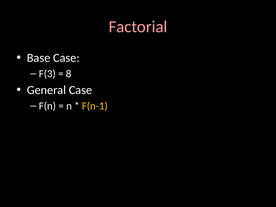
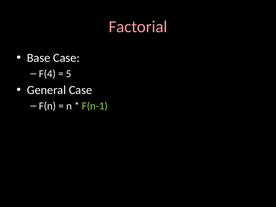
F(3: F(3 -> F(4 (47, 74)
8: 8 -> 5 (69, 74)
F(n-1 colour: yellow -> light green (95, 106)
